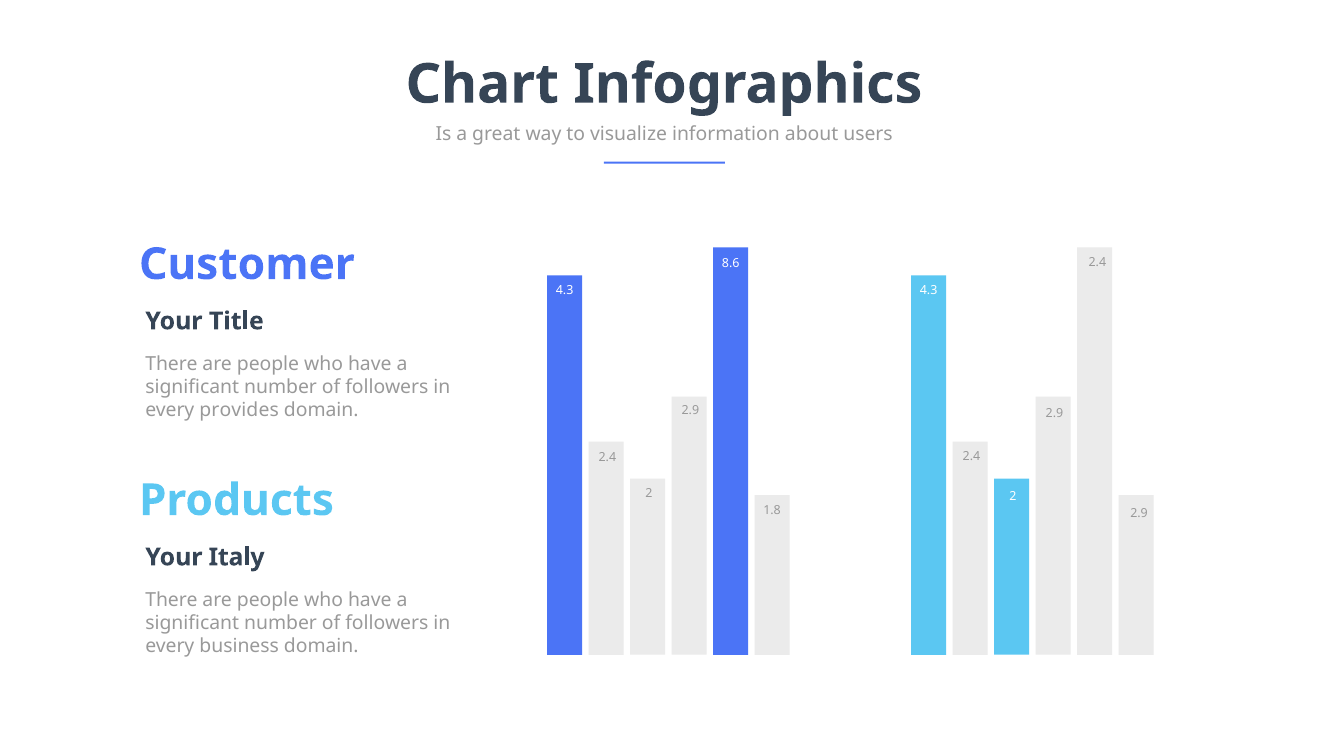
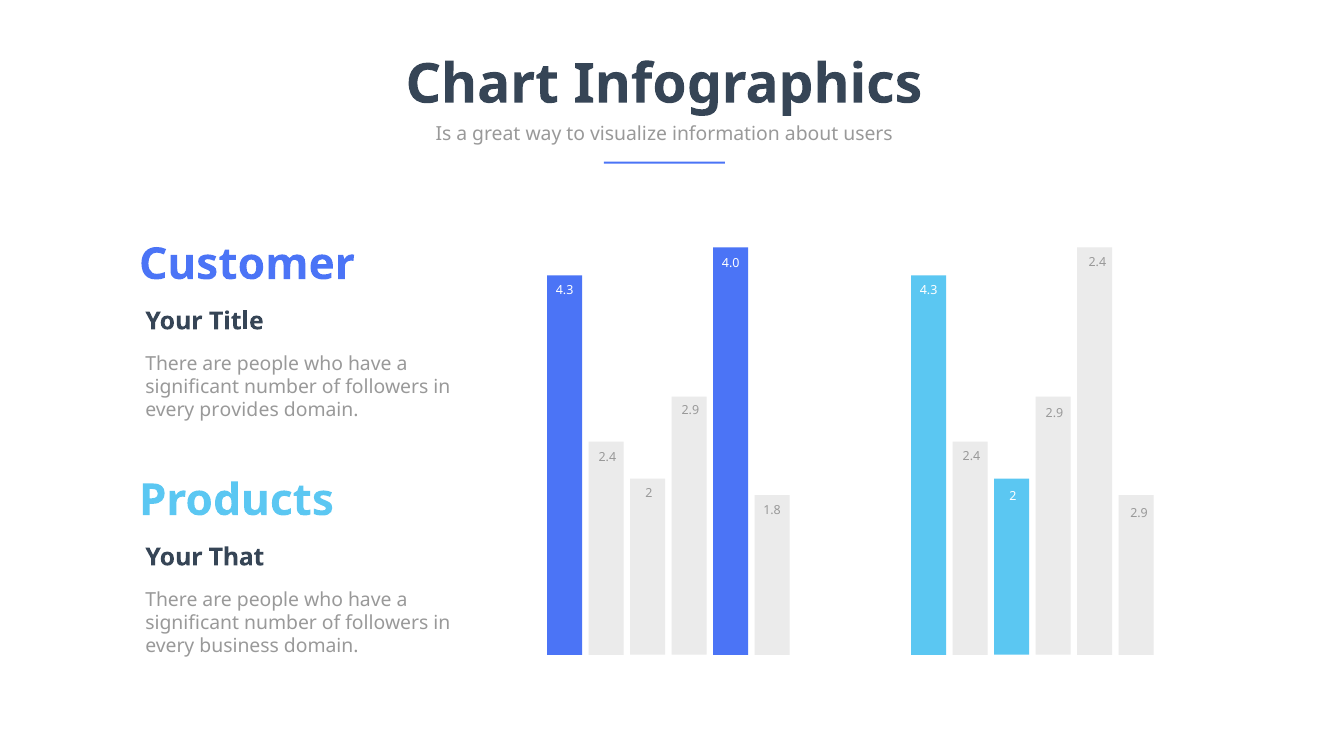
8.6: 8.6 -> 4.0 (731, 263)
Italy: Italy -> That (237, 558)
